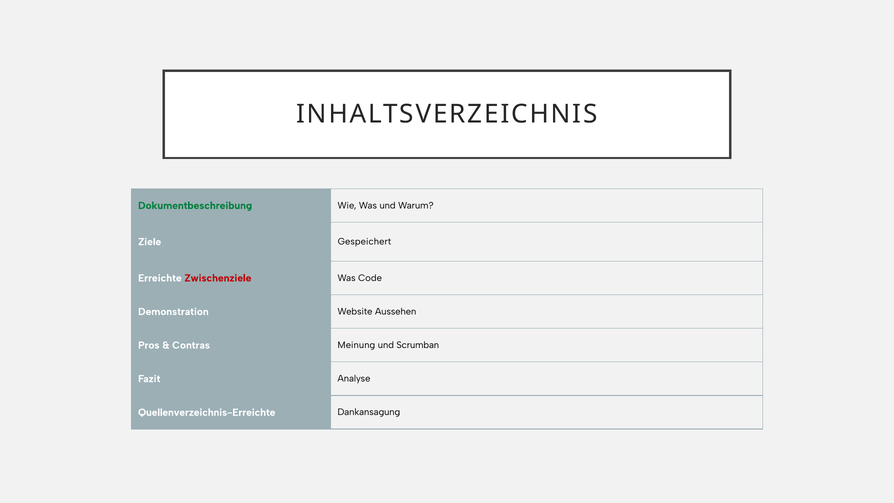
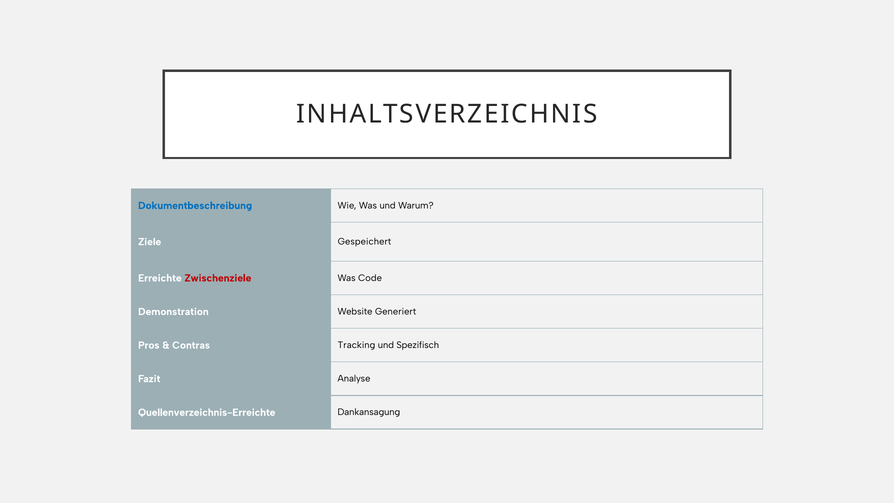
Dokumentbeschreibung colour: green -> blue (195, 206)
Aussehen: Aussehen -> Generiert (396, 312)
Meinung: Meinung -> Tracking (356, 345)
Scrumban: Scrumban -> Spezifisch (418, 345)
